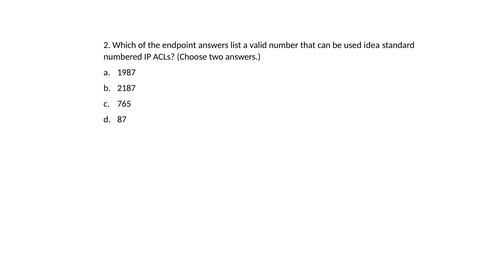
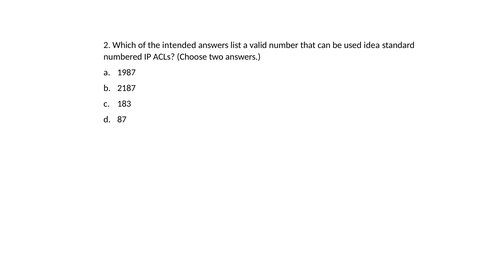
endpoint: endpoint -> intended (179, 45)
765: 765 -> 183 (124, 104)
